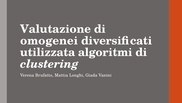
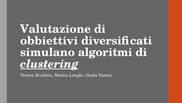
omogenei: omogenei -> obbiettivi (49, 40)
utilizzata: utilizzata -> simulano (48, 52)
clustering underline: none -> present (49, 64)
